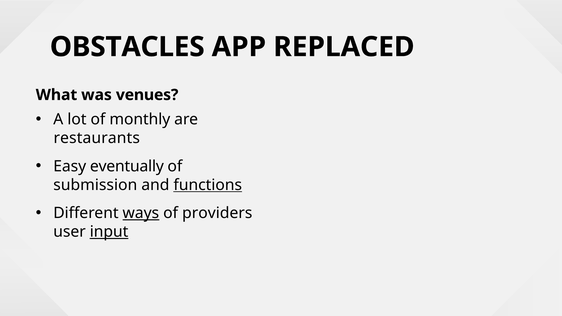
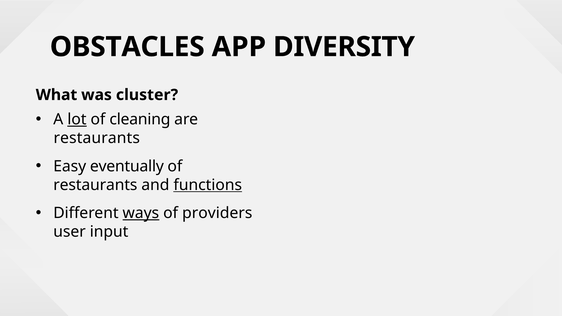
REPLACED: REPLACED -> DIVERSITY (344, 47)
venues: venues -> cluster (147, 95)
lot underline: none -> present (77, 119)
monthly: monthly -> cleaning (140, 119)
submission: submission -> restaurants (95, 185)
input underline: present -> none (109, 232)
